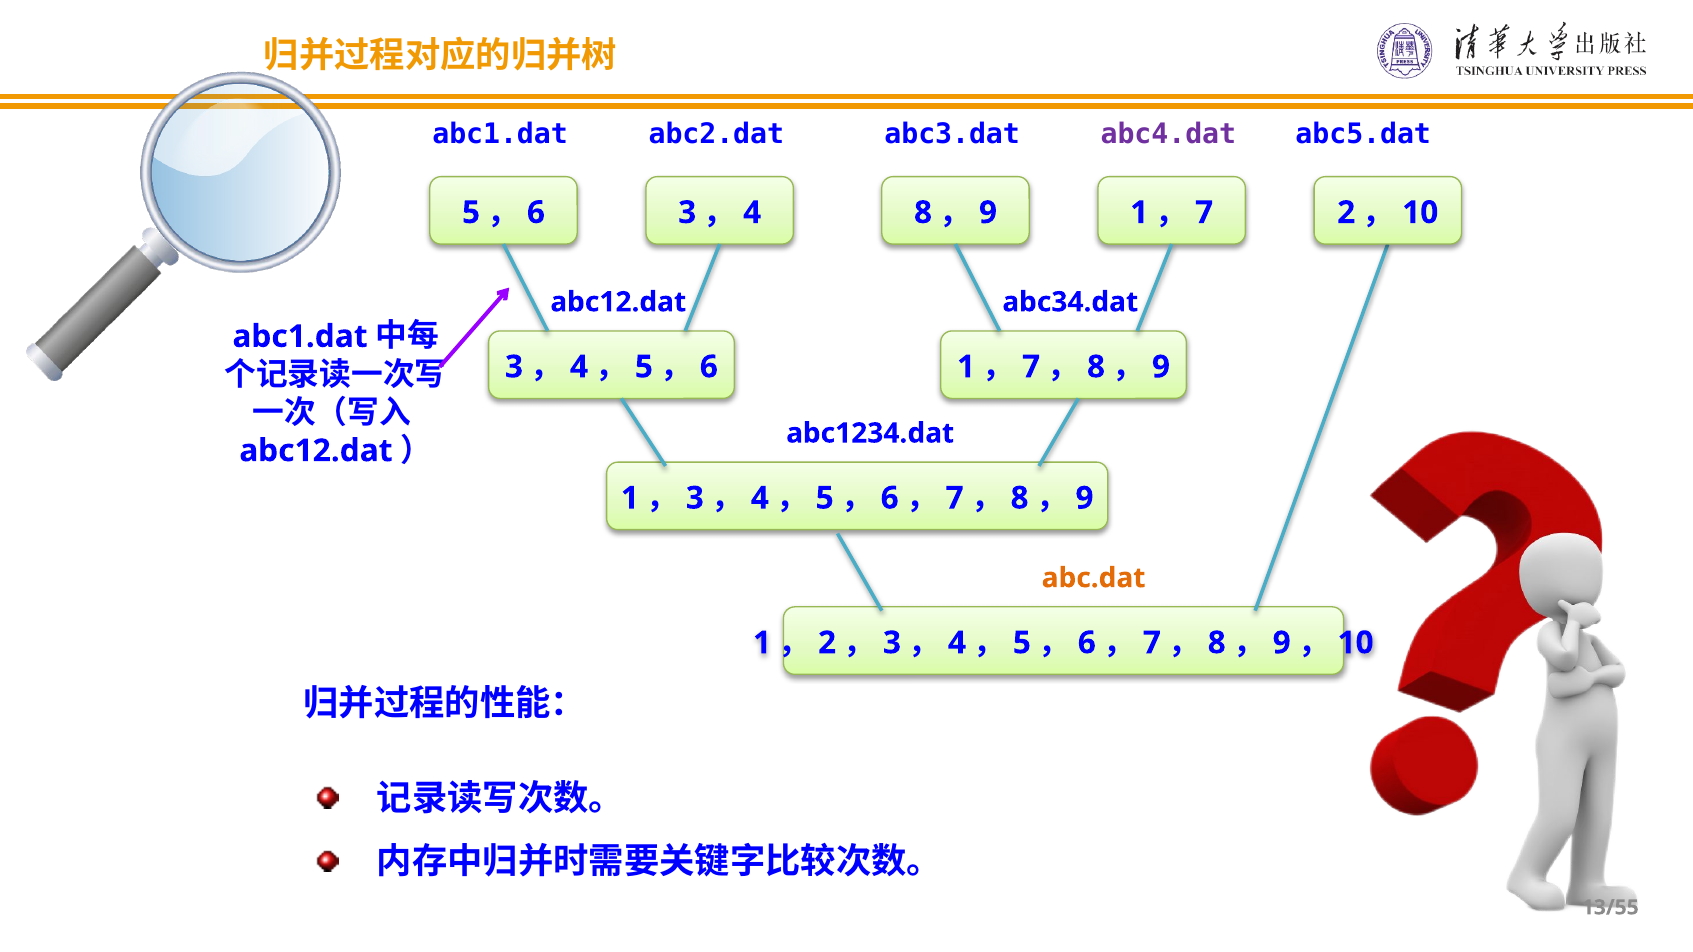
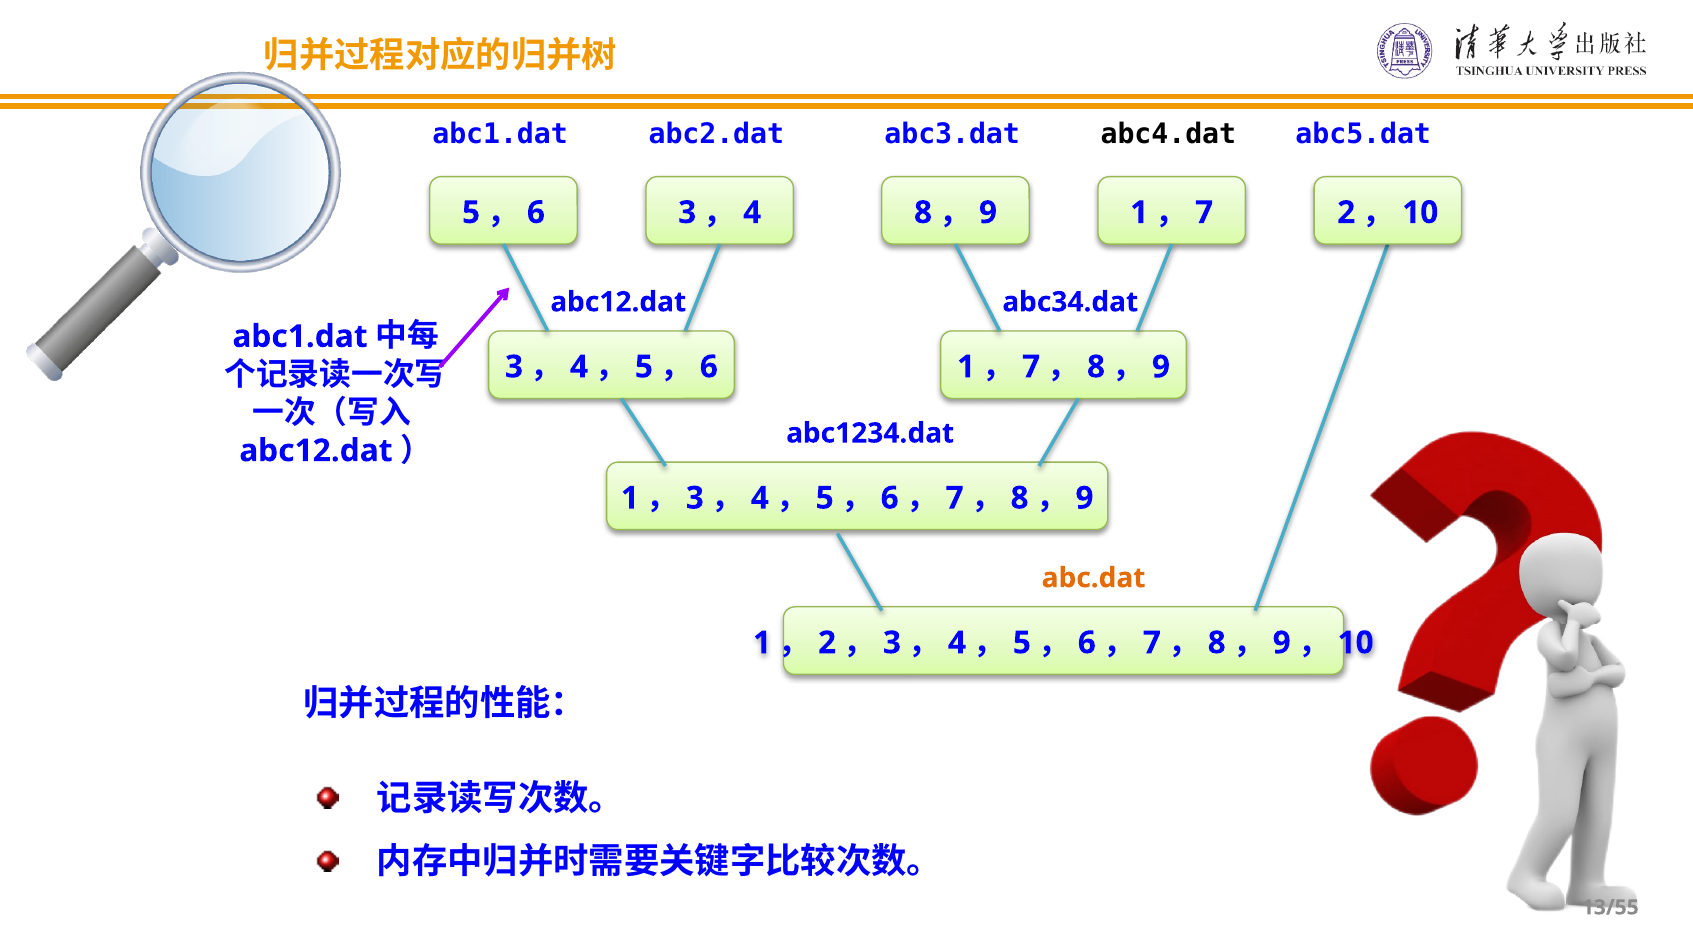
abc4.dat colour: purple -> black (1168, 134)
